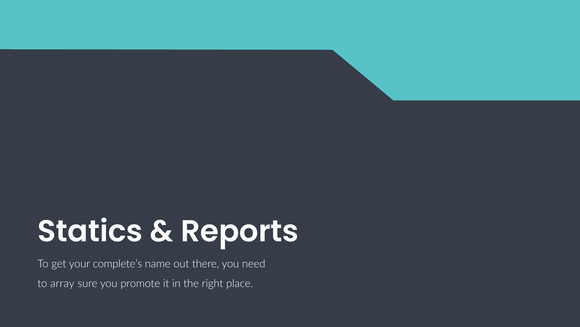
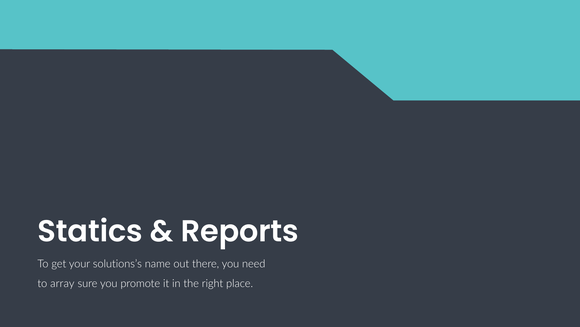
complete’s: complete’s -> solutions’s (117, 263)
